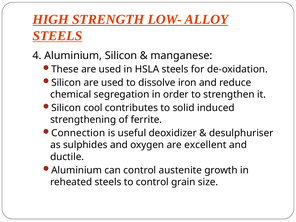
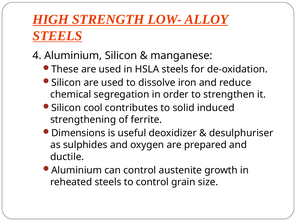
Connection: Connection -> Dimensions (78, 133)
excellent: excellent -> prepared (205, 145)
